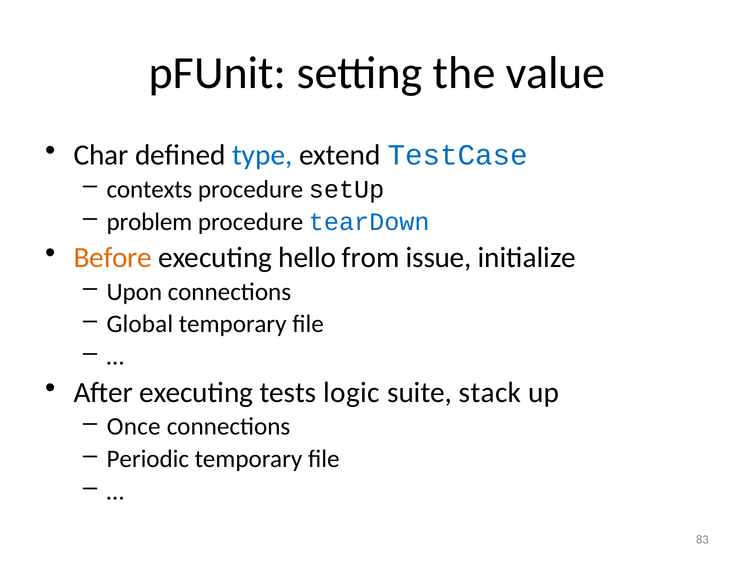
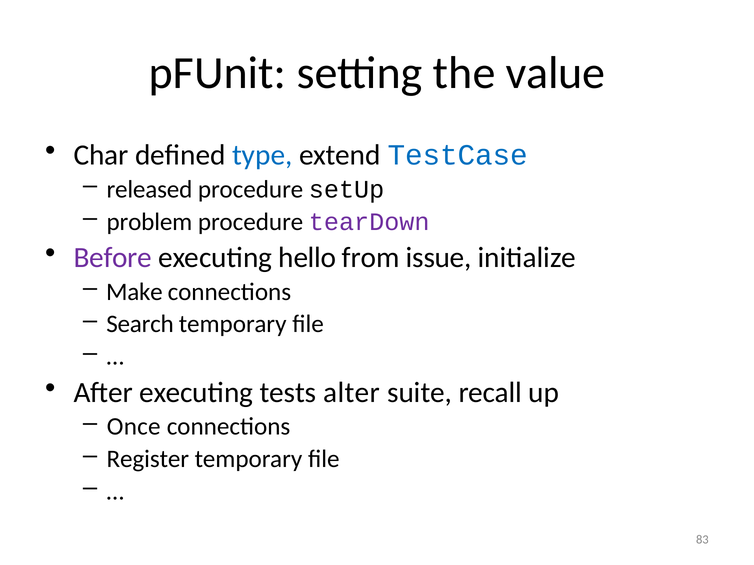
contexts: contexts -> released (149, 190)
tearDown colour: blue -> purple (369, 222)
Before colour: orange -> purple (113, 258)
Upon: Upon -> Make (134, 292)
Global: Global -> Search (140, 324)
logic: logic -> alter (352, 393)
stack: stack -> recall (490, 393)
Periodic: Periodic -> Register (148, 459)
